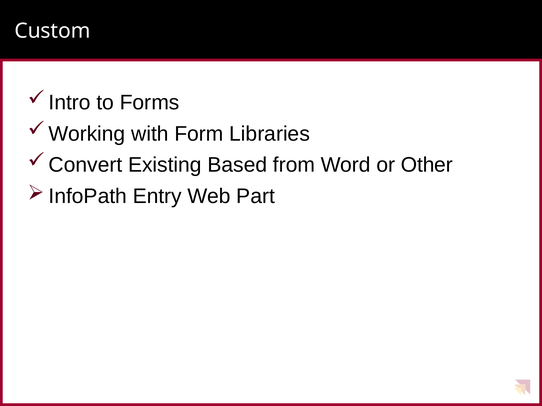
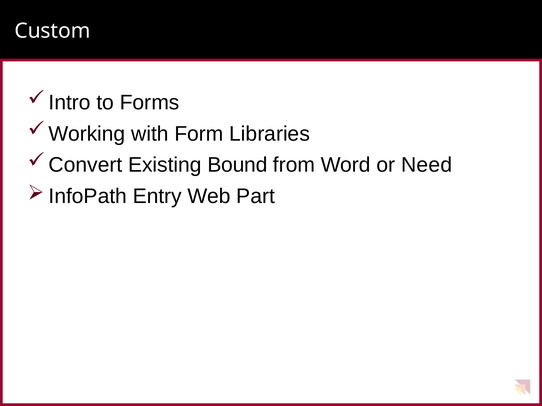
Based: Based -> Bound (237, 165)
Other: Other -> Need (427, 165)
